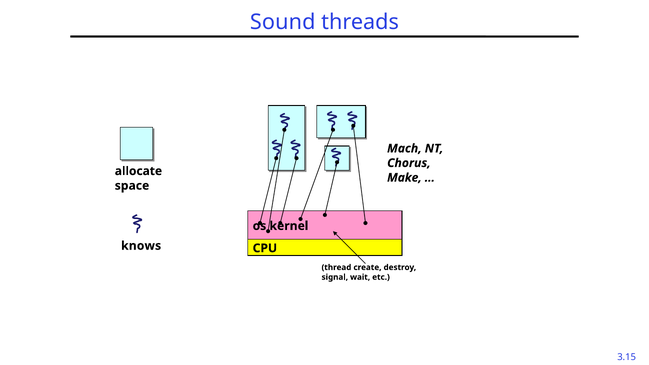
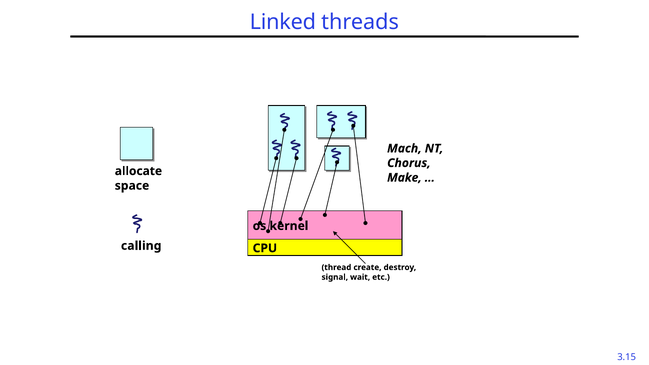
Sound: Sound -> Linked (283, 22)
knows: knows -> calling (141, 246)
